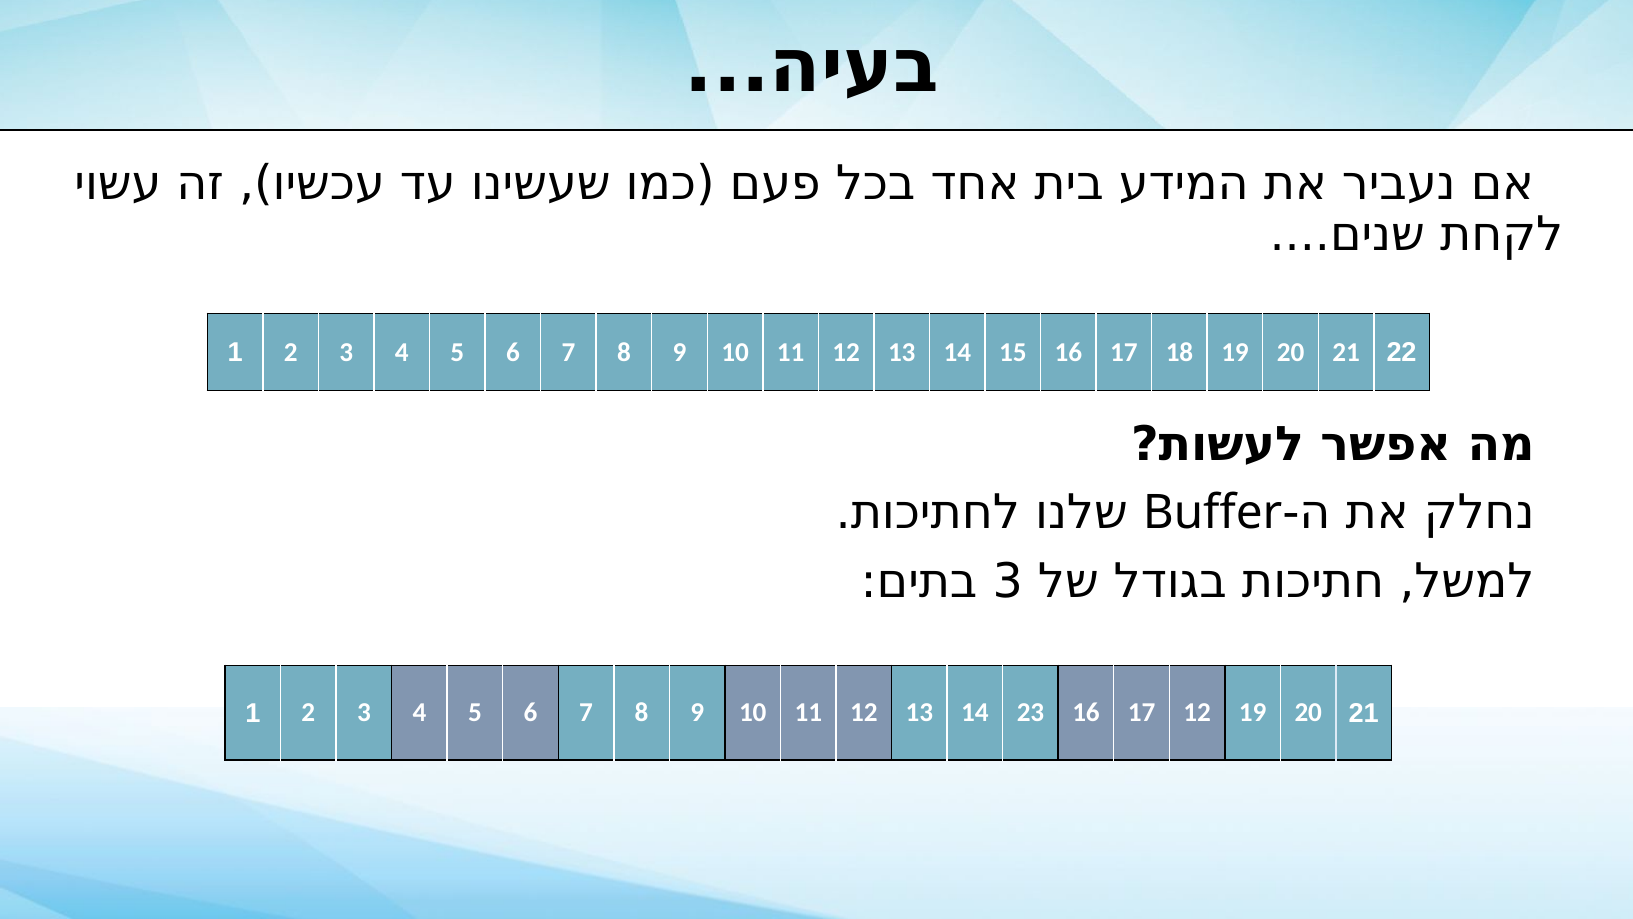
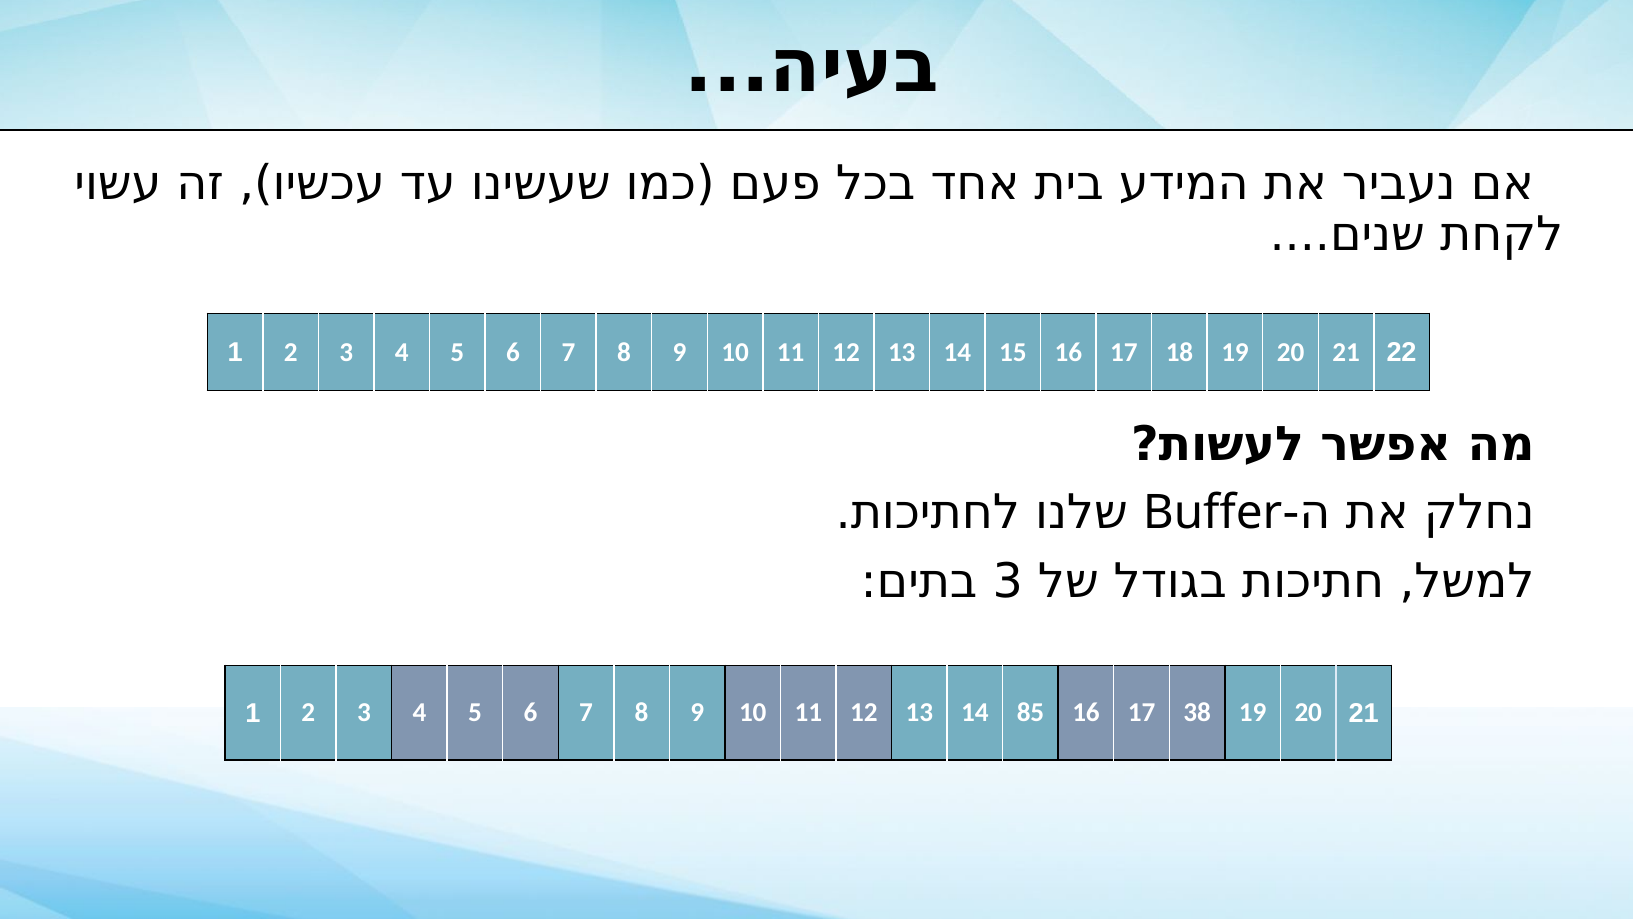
23: 23 -> 85 (1031, 713)
17 12: 12 -> 38 (1197, 713)
